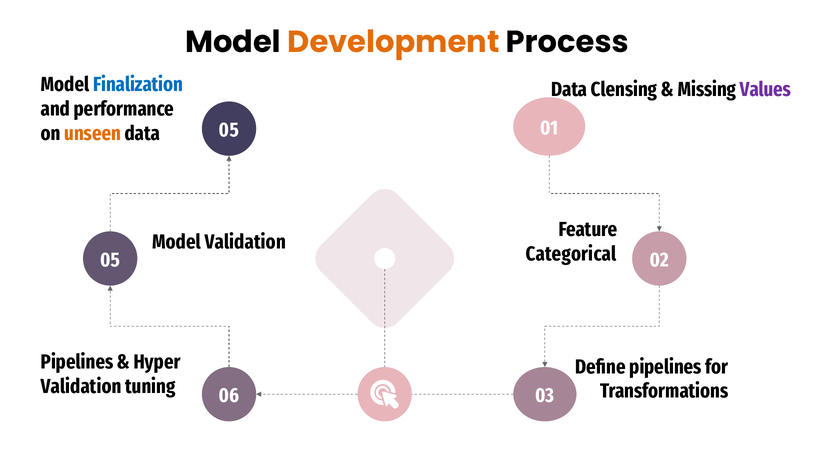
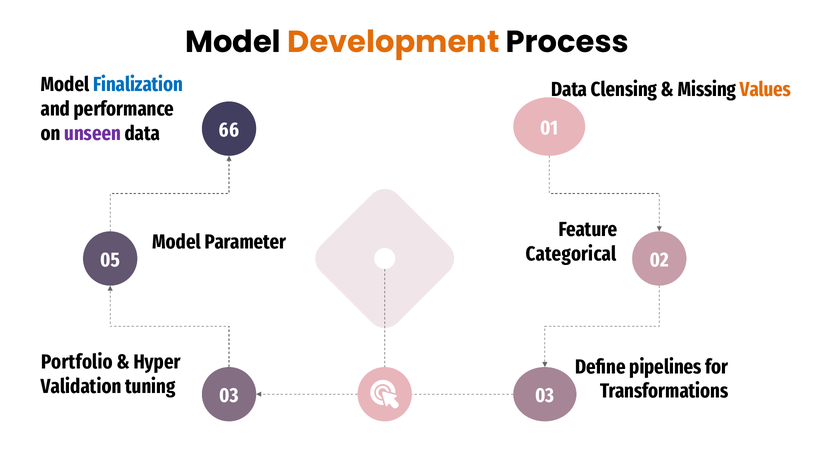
Values colour: purple -> orange (765, 89)
unseen colour: orange -> purple (93, 134)
data 05: 05 -> 66 (229, 130)
Model Validation: Validation -> Parameter (245, 242)
Pipelines: Pipelines -> Portfolio (77, 362)
tuning 06: 06 -> 03 (229, 396)
